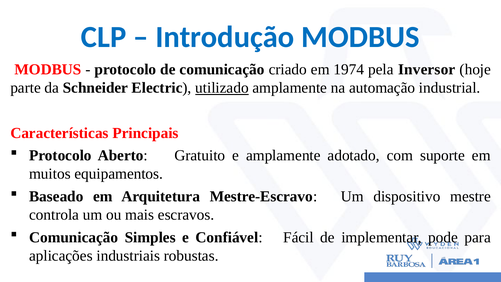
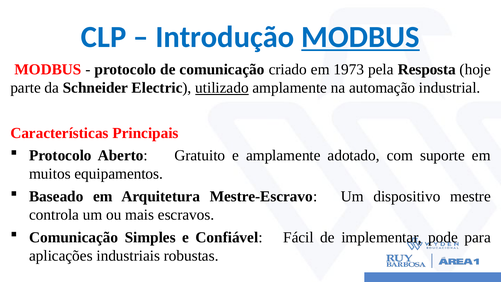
MODBUS underline: none -> present (360, 37)
1974: 1974 -> 1973 (349, 69)
Inversor: Inversor -> Resposta (427, 69)
